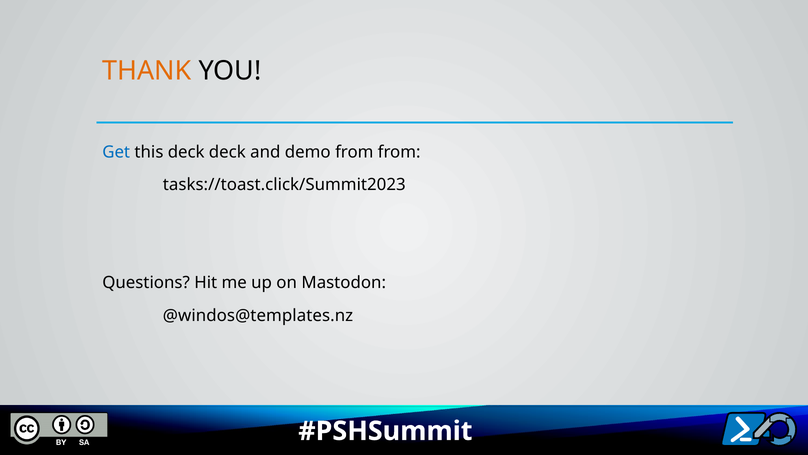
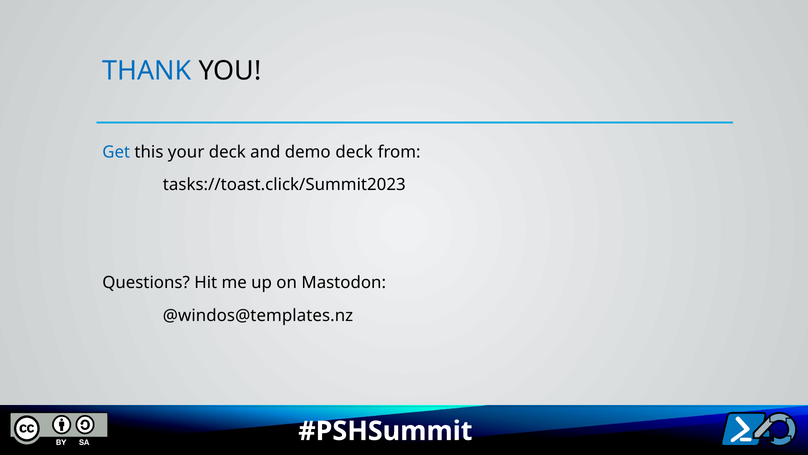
THANK colour: orange -> blue (147, 71)
this deck: deck -> your (186, 152)
demo from: from -> deck (354, 152)
